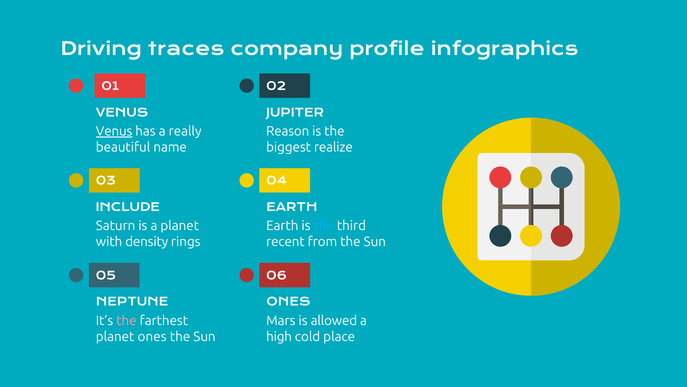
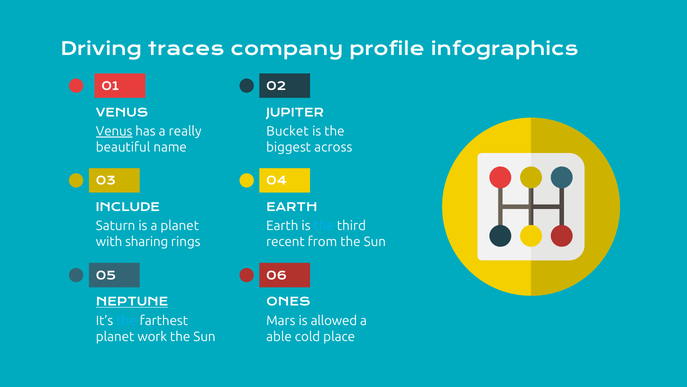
Reason: Reason -> Bucket (288, 131)
realize: realize -> across (333, 147)
density: density -> sharing (147, 242)
NEPTUNE underline: none -> present (132, 302)
the colour: pink -> light blue (126, 320)
planet ones: ones -> work (152, 336)
high: high -> able (279, 336)
